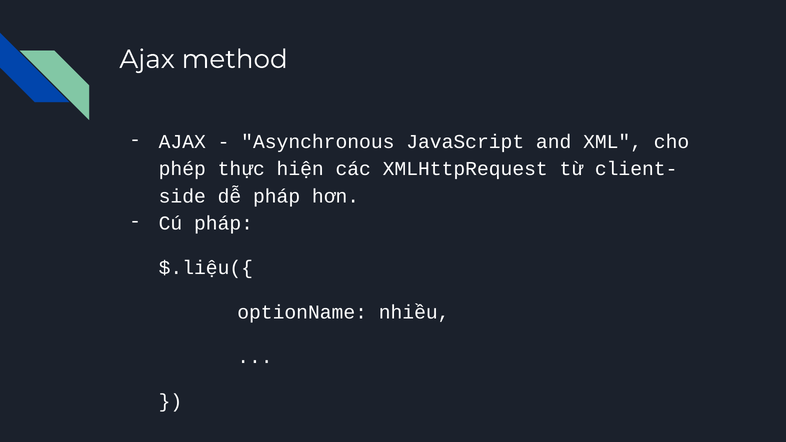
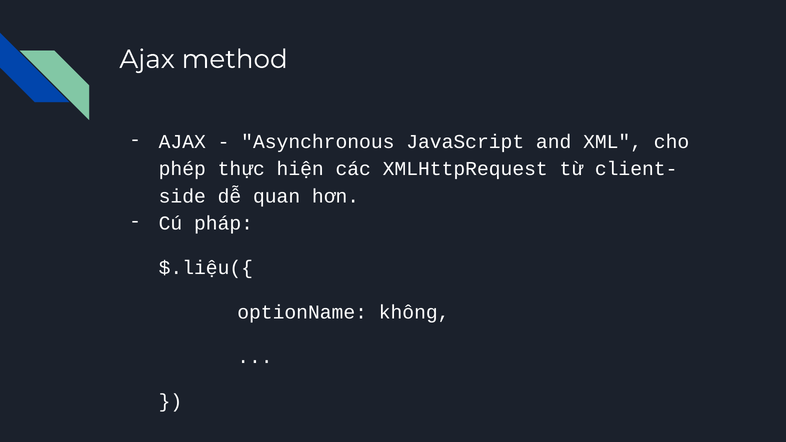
dễ pháp: pháp -> quan (277, 196)
nhiều: nhiều -> không (414, 312)
